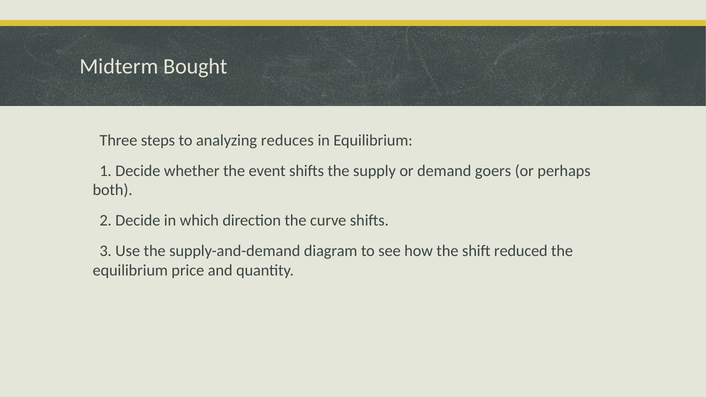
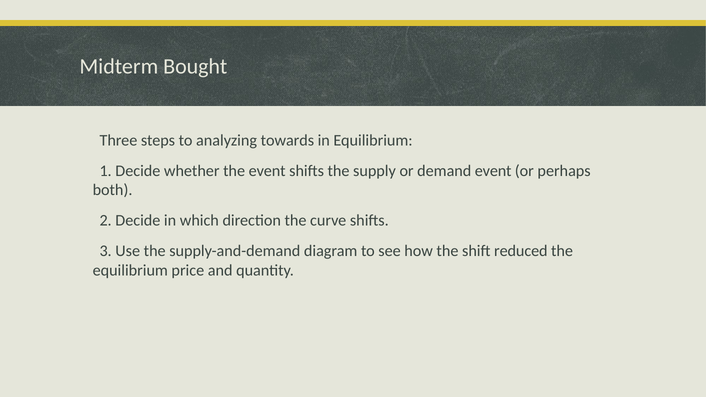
reduces: reduces -> towards (287, 140)
demand goers: goers -> event (493, 171)
